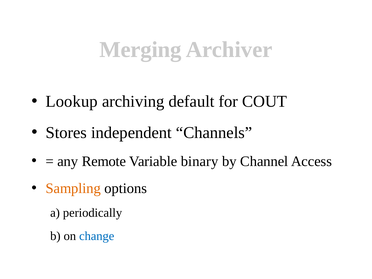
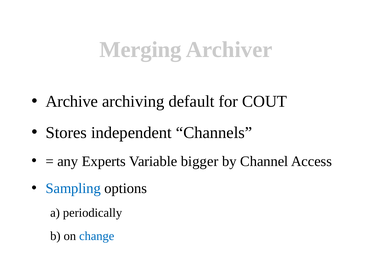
Lookup: Lookup -> Archive (72, 101)
Remote: Remote -> Experts (104, 161)
binary: binary -> bigger (200, 161)
Sampling colour: orange -> blue (73, 188)
